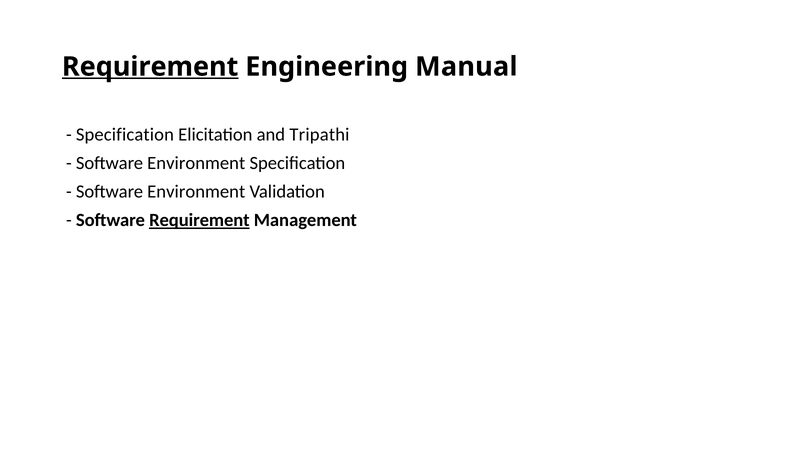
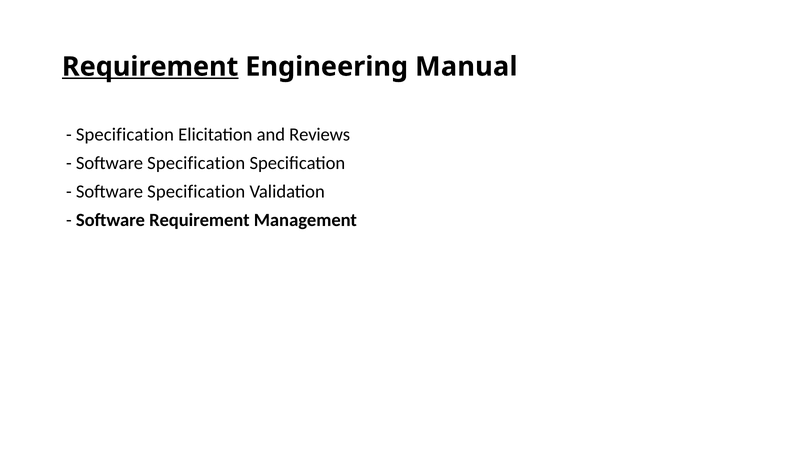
Tripathi: Tripathi -> Reviews (320, 135)
Environment: Environment -> Specification (196, 163)
Environment: Environment -> Specification (196, 192)
Requirement underline: present -> none (199, 220)
